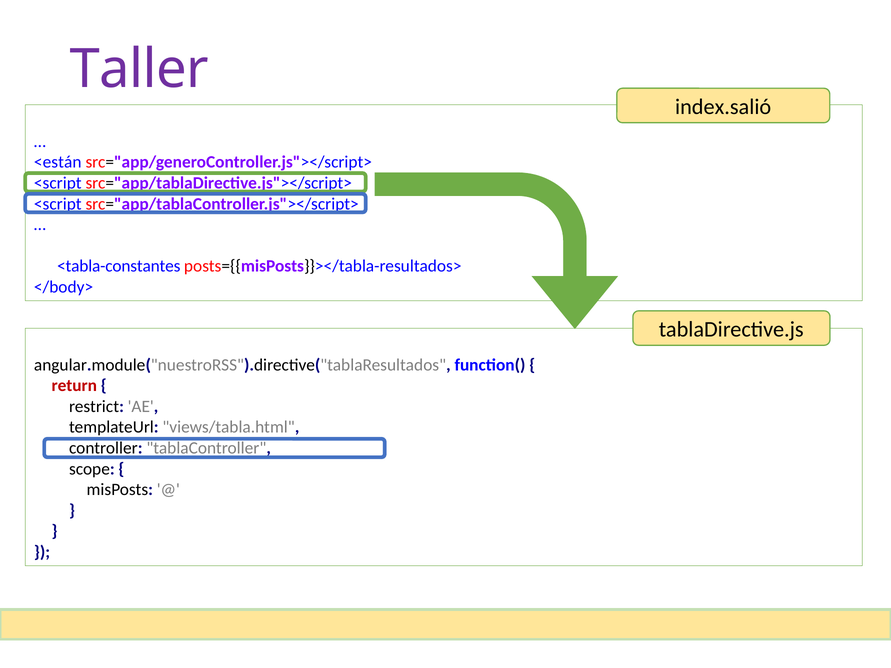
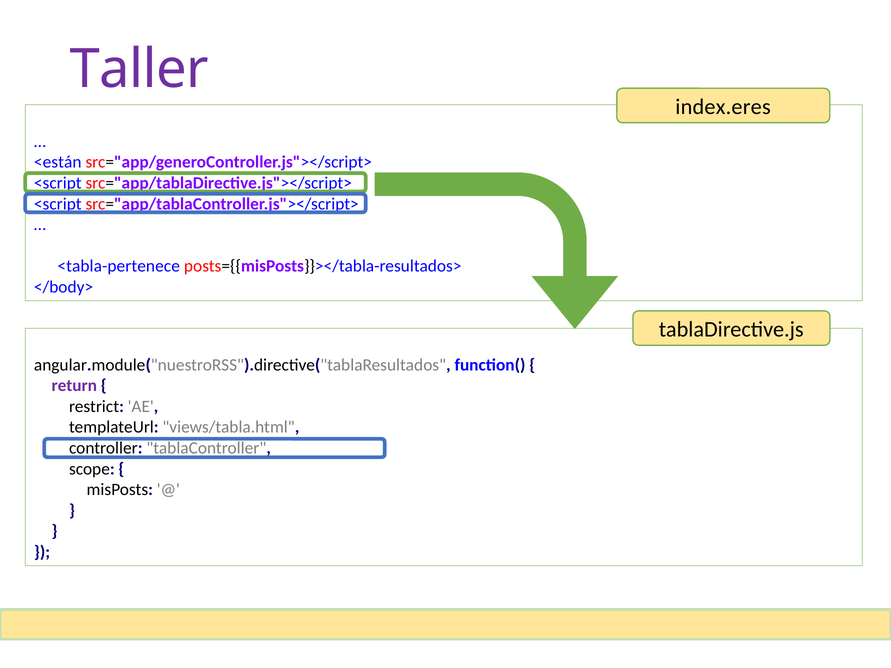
index.salió: index.salió -> index.eres (723, 107)
<tabla-constantes: <tabla-constantes -> <tabla-pertenece (119, 266)
return colour: red -> purple (74, 386)
